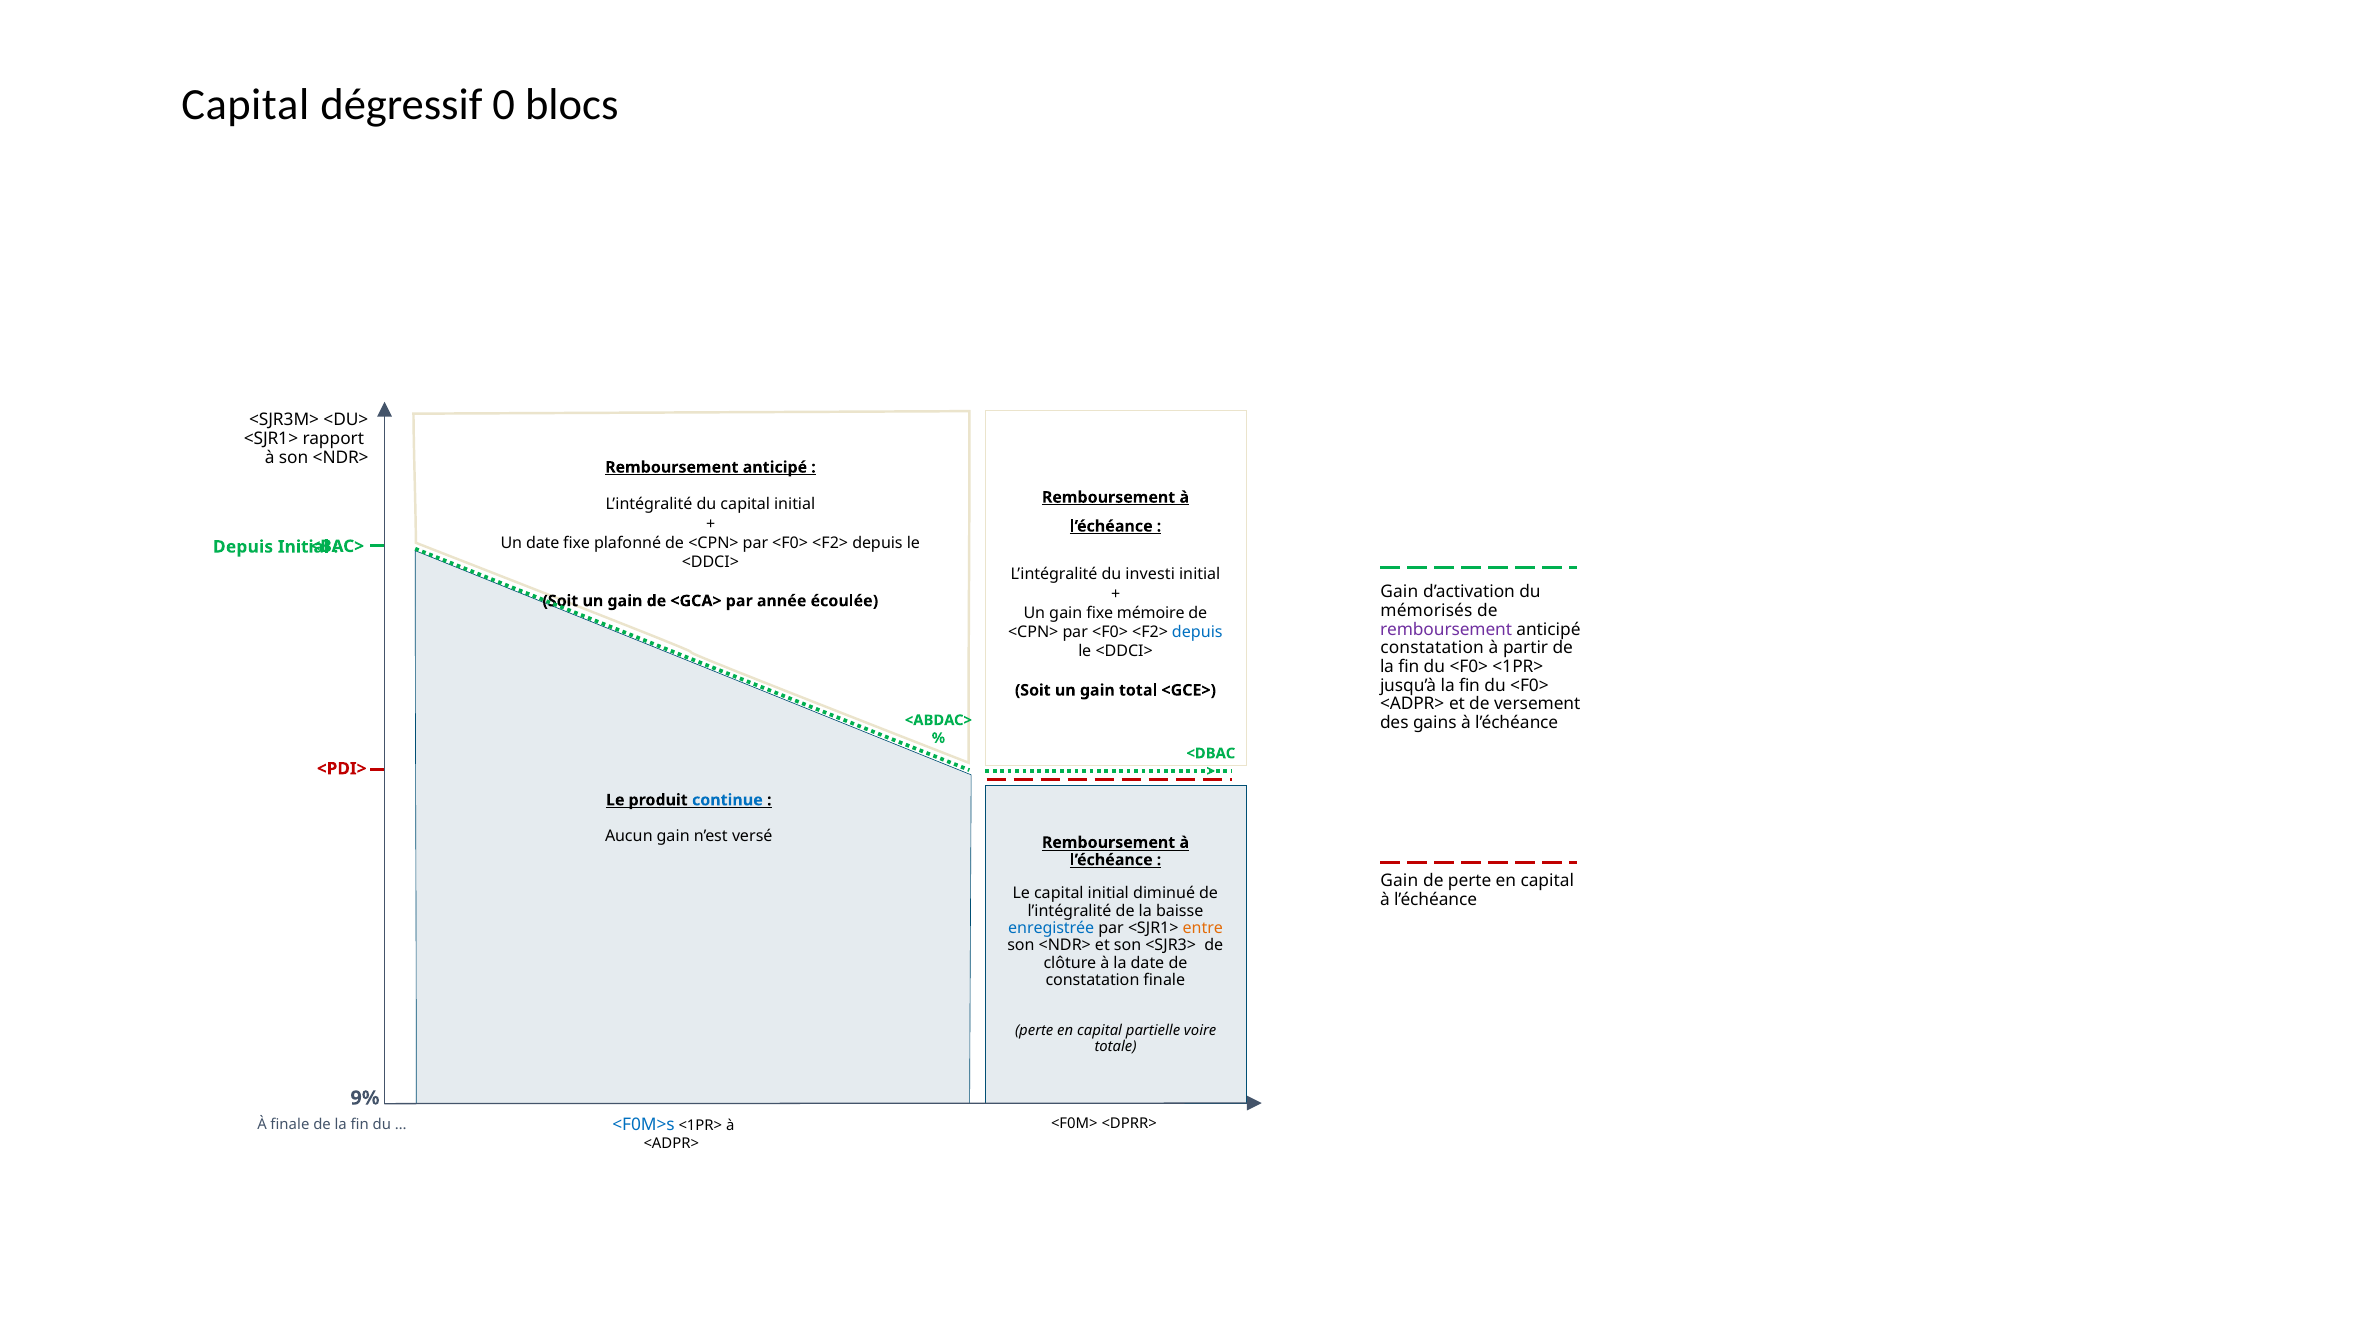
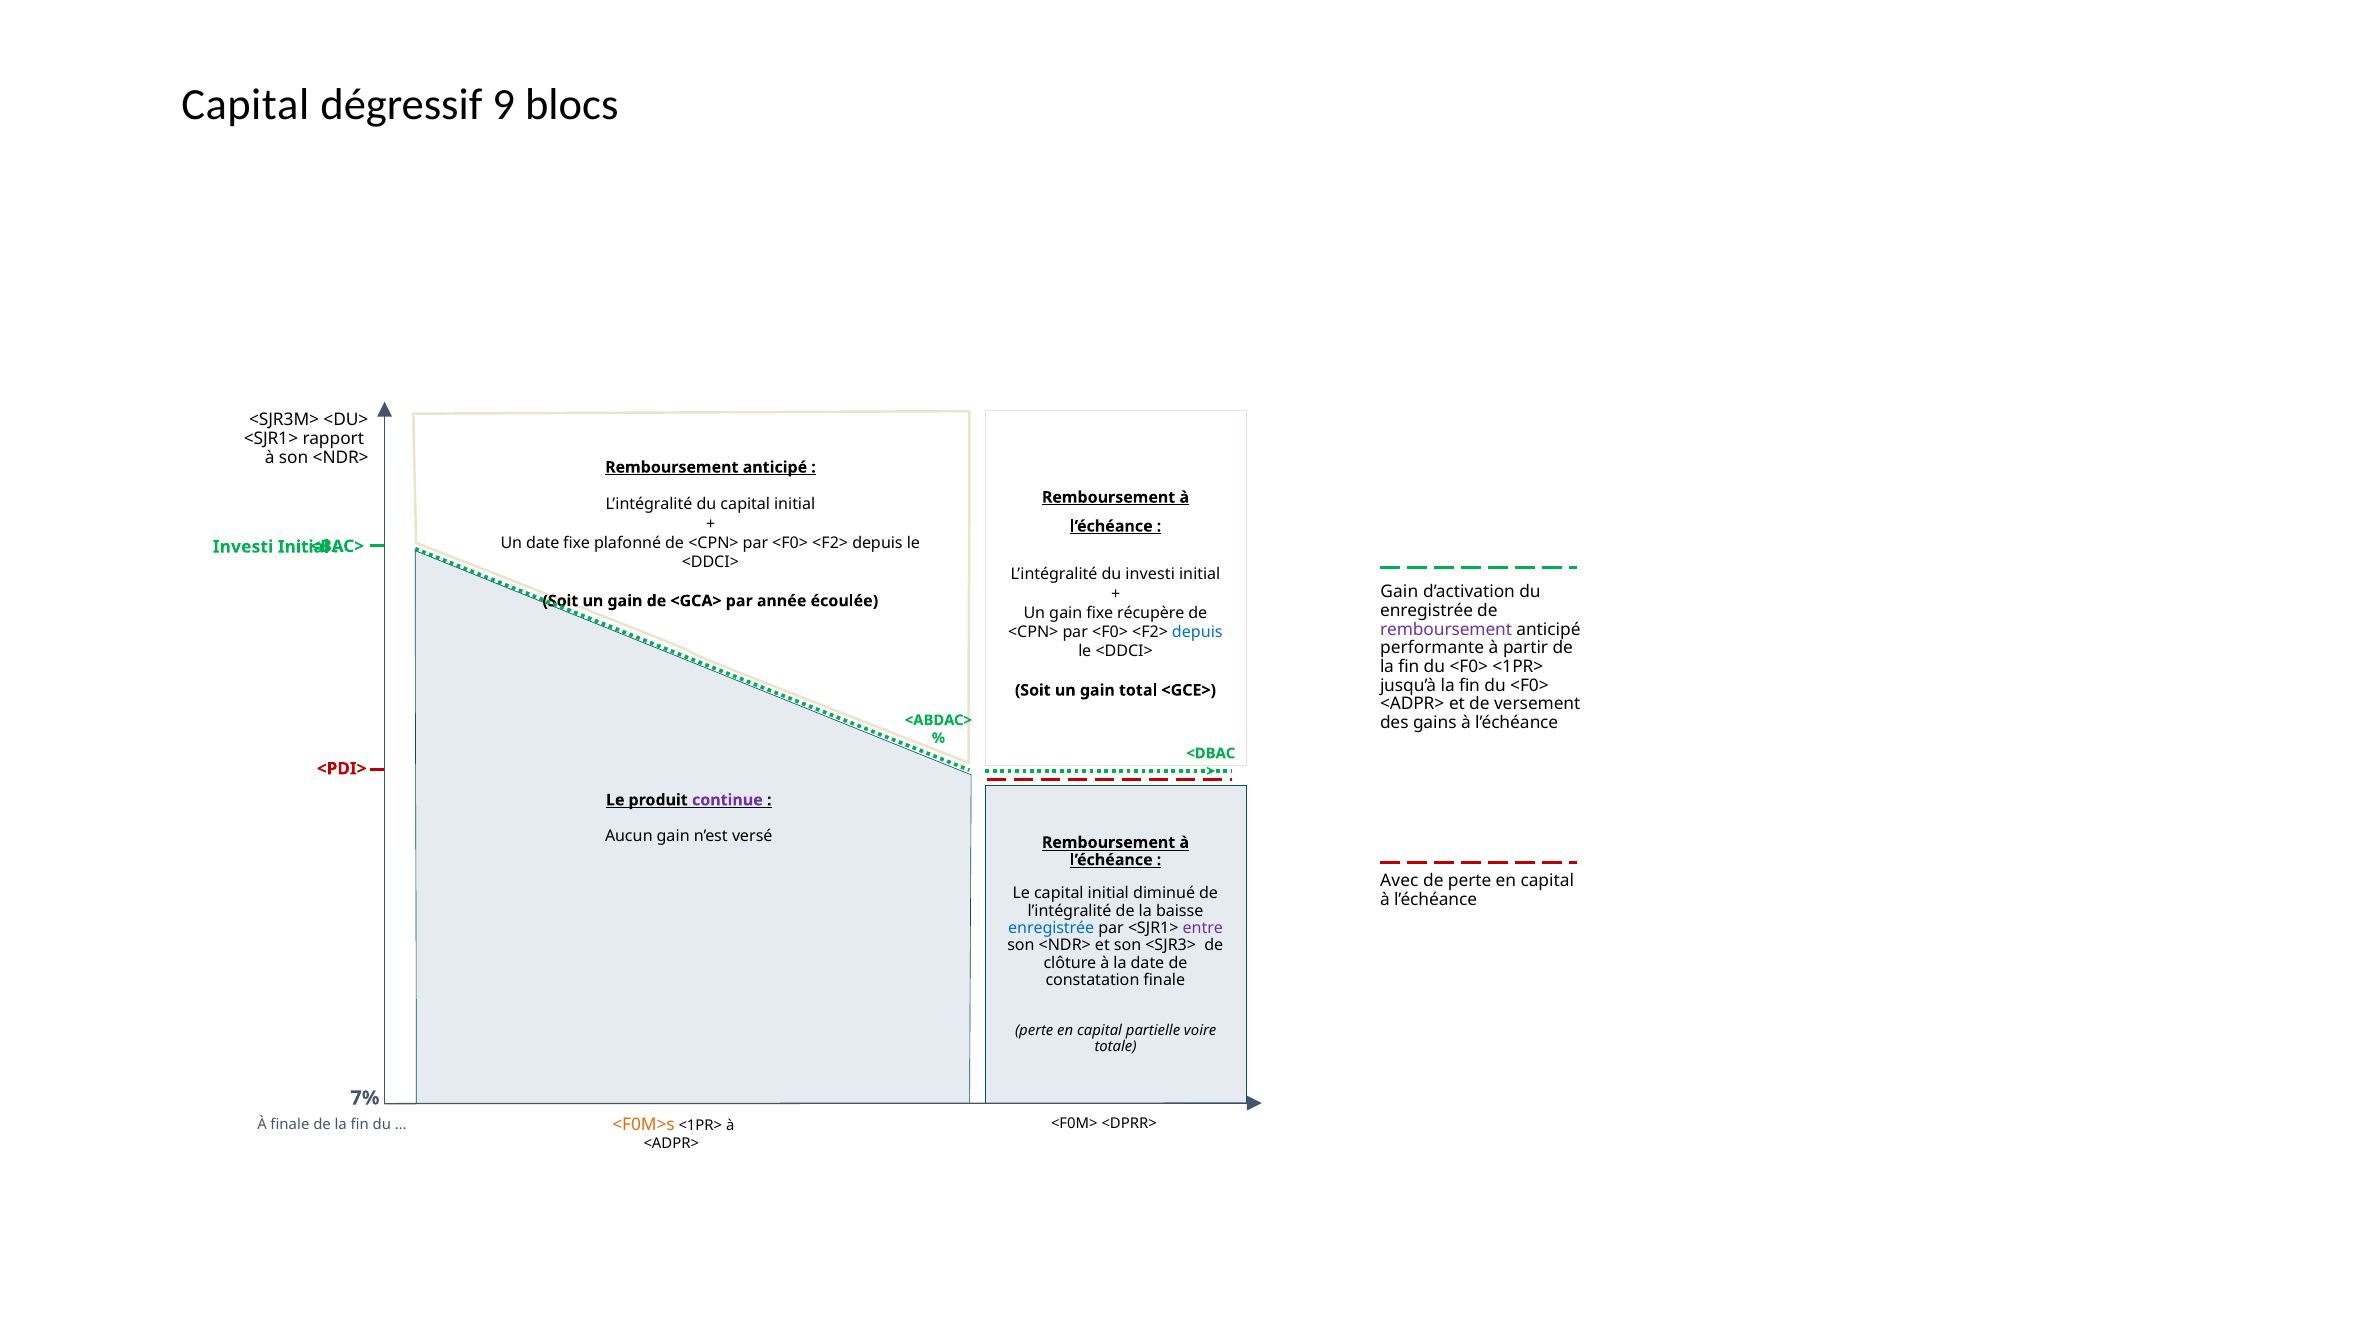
0: 0 -> 9 (504, 105)
Depuis: Depuis -> Investi (243, 547)
mémorisés: mémorisés -> enregistrée (1427, 611)
mémoire: mémoire -> récupère (1151, 613)
constatation: constatation -> performante (1432, 648)
continue colour: blue -> purple (727, 800)
Gain: Gain -> Avec (1399, 881)
entre colour: orange -> purple (1203, 928)
9%: 9% -> 7% (365, 1098)
<F0M>s colour: blue -> orange (644, 1125)
